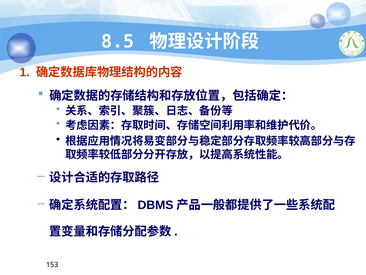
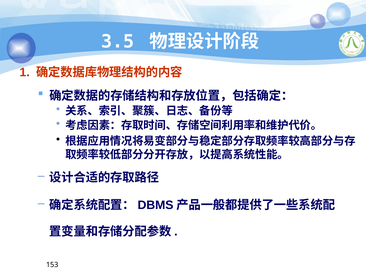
8.5: 8.5 -> 3.5 (118, 42)
